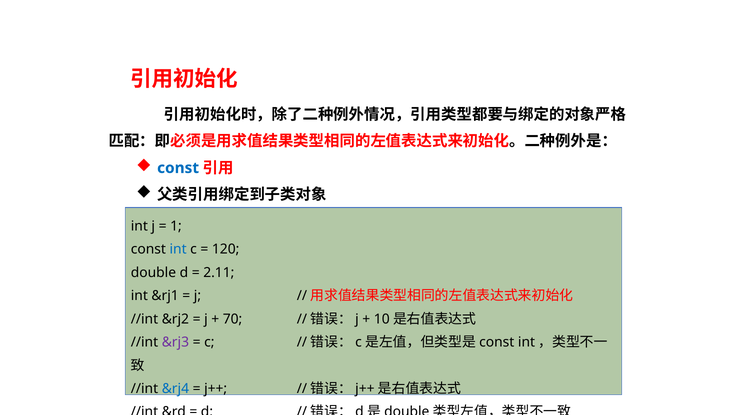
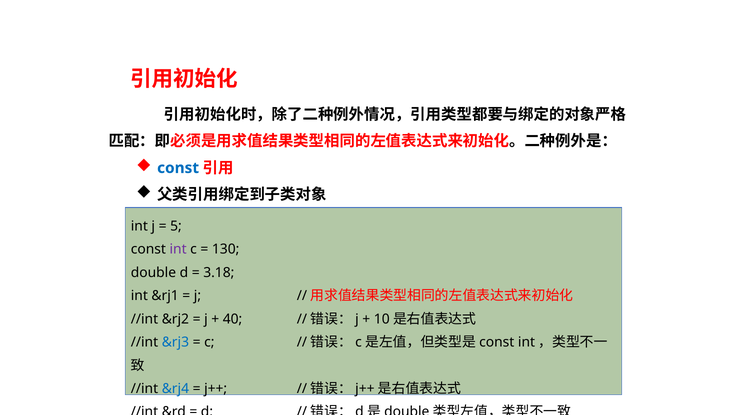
1: 1 -> 5 (176, 226)
int colour: blue -> purple (178, 249)
120: 120 -> 130 (226, 249)
2.11: 2.11 -> 3.18 (219, 273)
70: 70 -> 40 (233, 319)
&rj3 colour: purple -> blue (175, 342)
